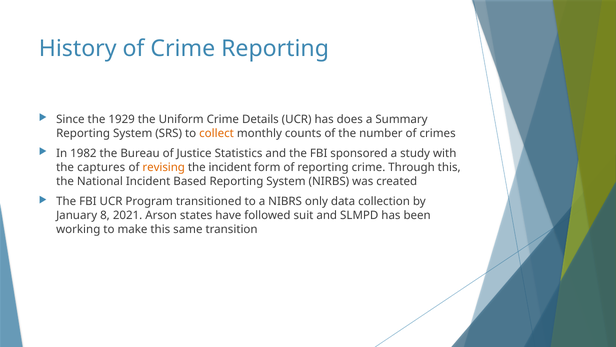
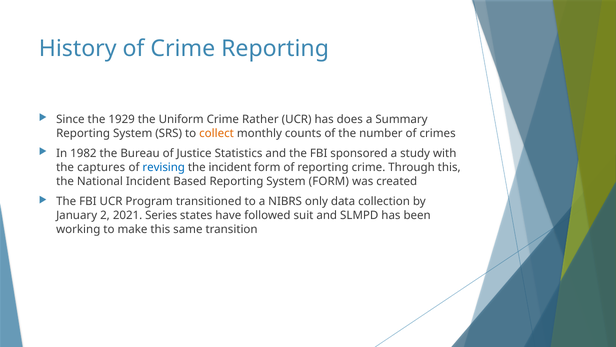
Details: Details -> Rather (260, 119)
revising colour: orange -> blue (164, 167)
System NIRBS: NIRBS -> FORM (329, 181)
8: 8 -> 2 (105, 215)
Arson: Arson -> Series (161, 215)
